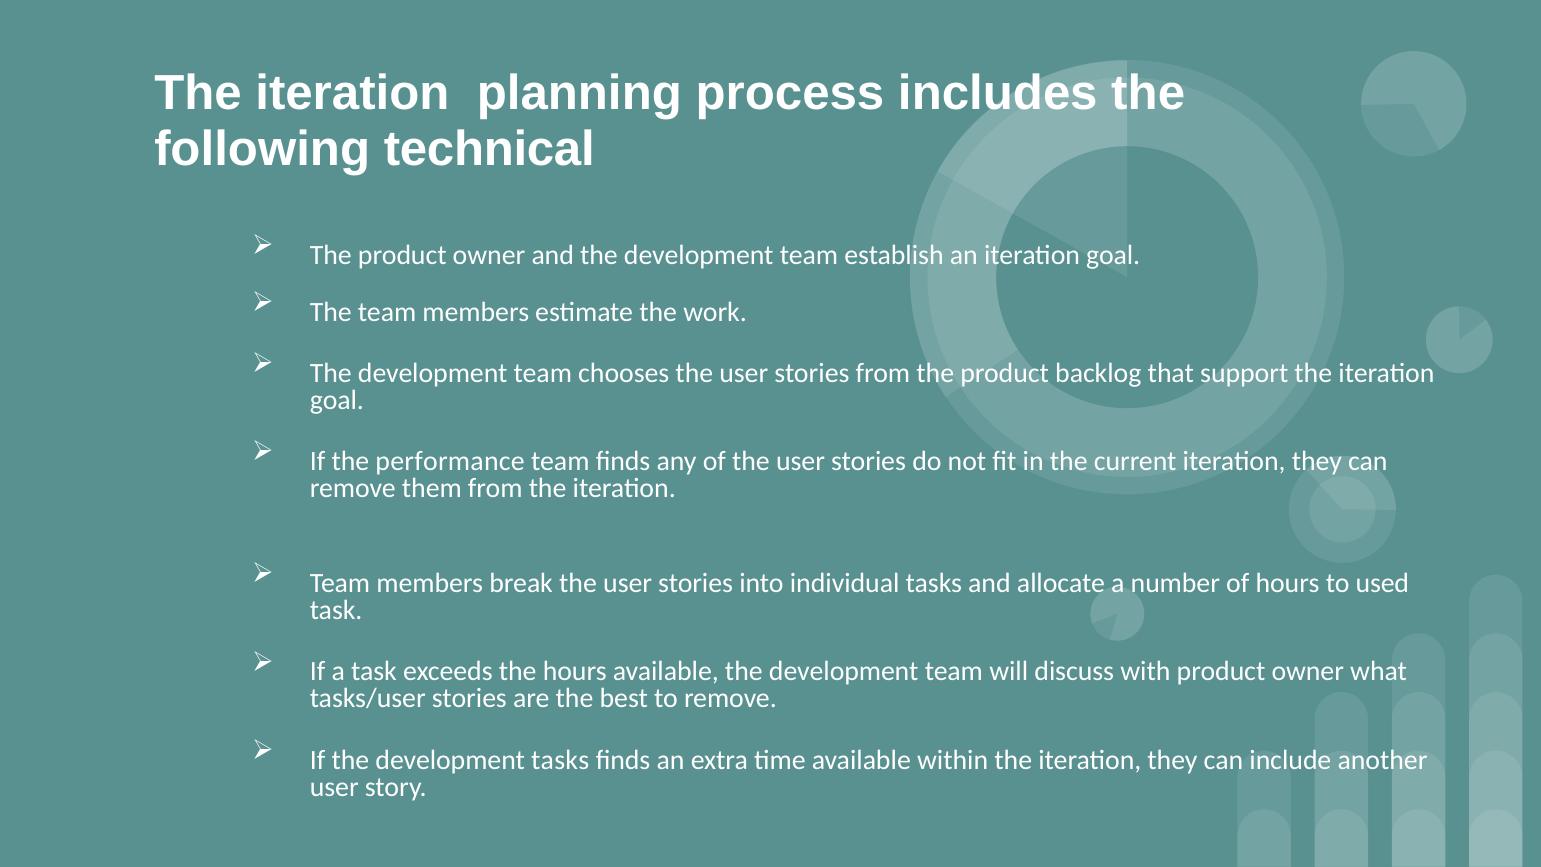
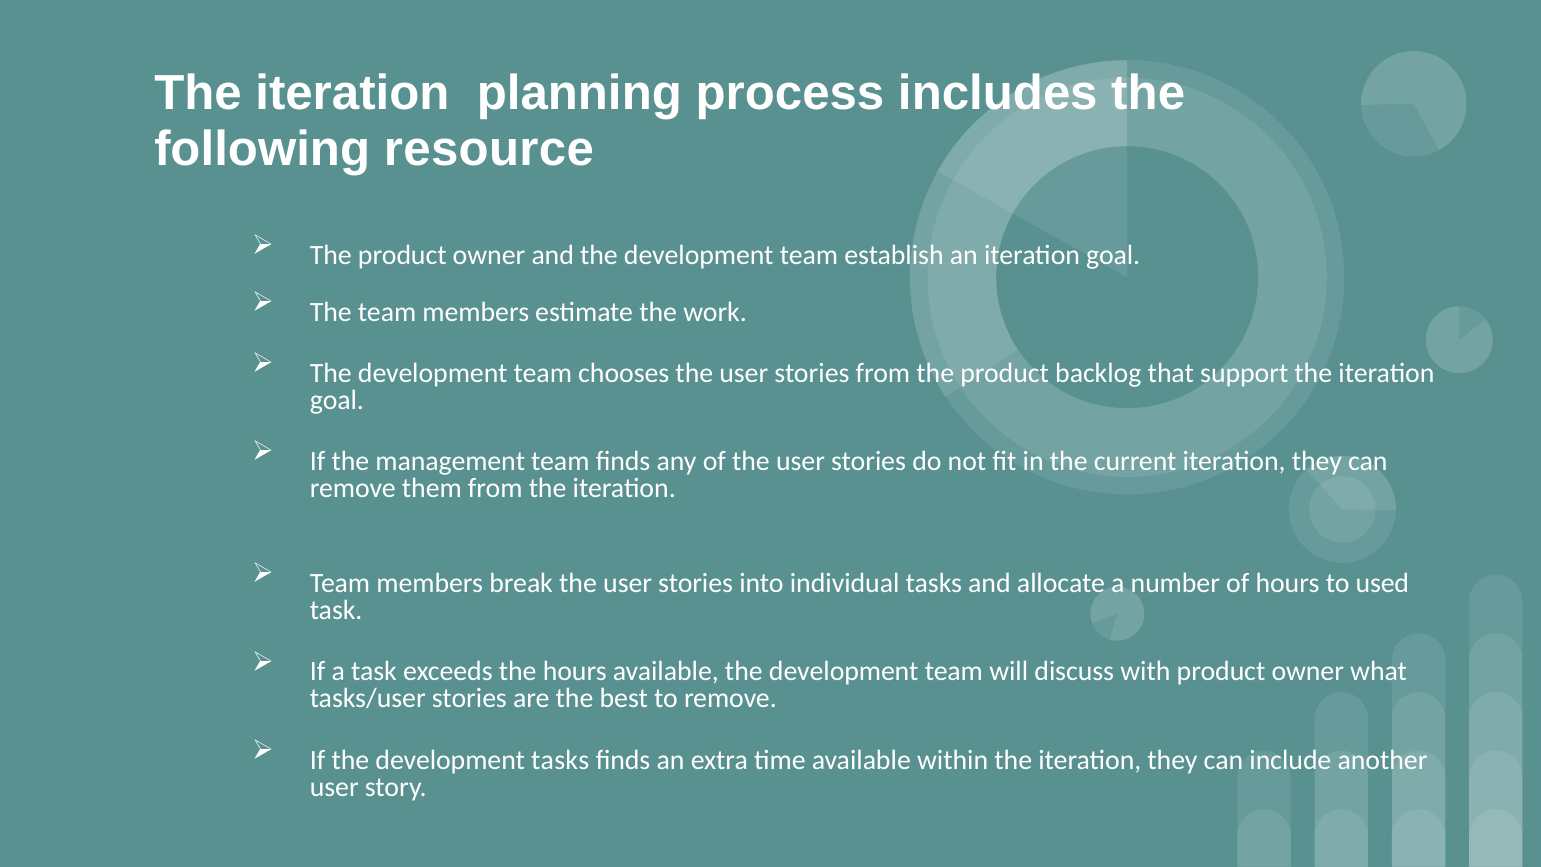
technical: technical -> resource (489, 149)
performance: performance -> management (450, 461)
